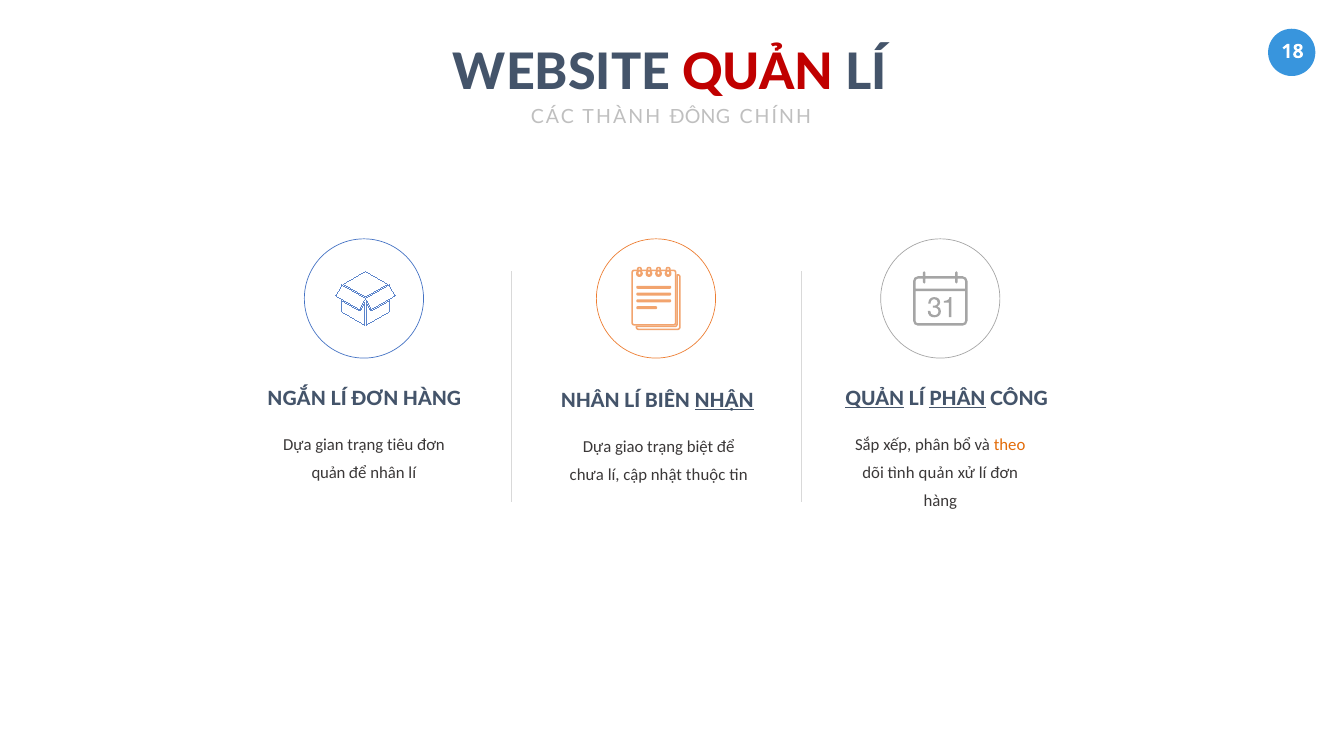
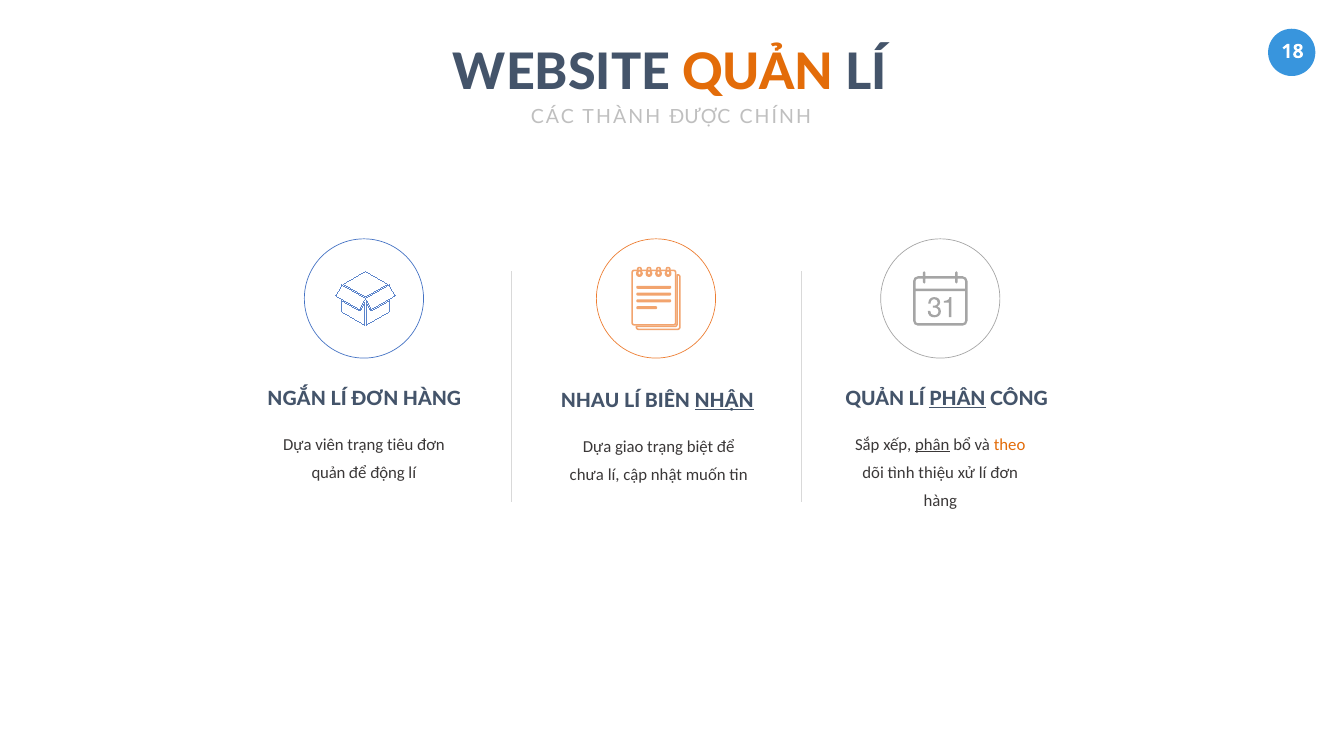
QUẢN colour: red -> orange (758, 73)
ĐÔNG: ĐÔNG -> ĐƯỢC (700, 117)
QUẢN underline: present -> none (875, 399)
NHÂN: NHÂN -> NHAU (590, 401)
gian: gian -> viên (330, 445)
phân underline: none -> present (932, 445)
để nhân: nhân -> động (388, 473)
tình quản: quản -> thiệu (936, 473)
thuộc: thuộc -> muốn (706, 475)
